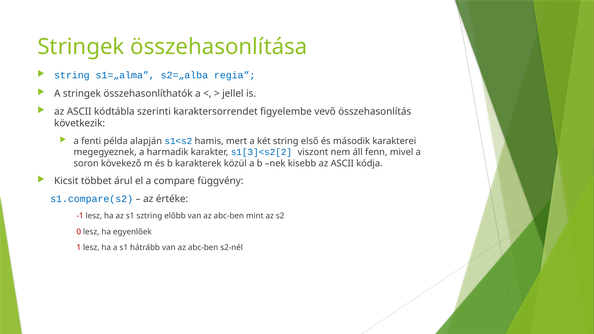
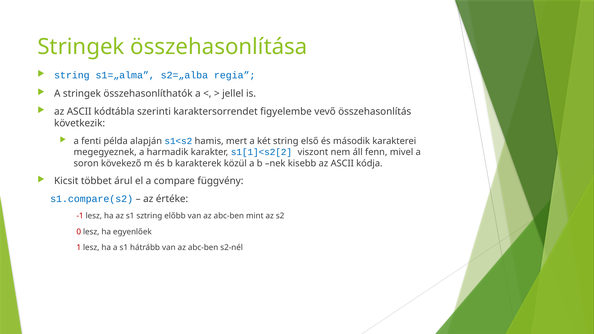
s1[3]<s2[2: s1[3]<s2[2 -> s1[1]<s2[2 (261, 152)
